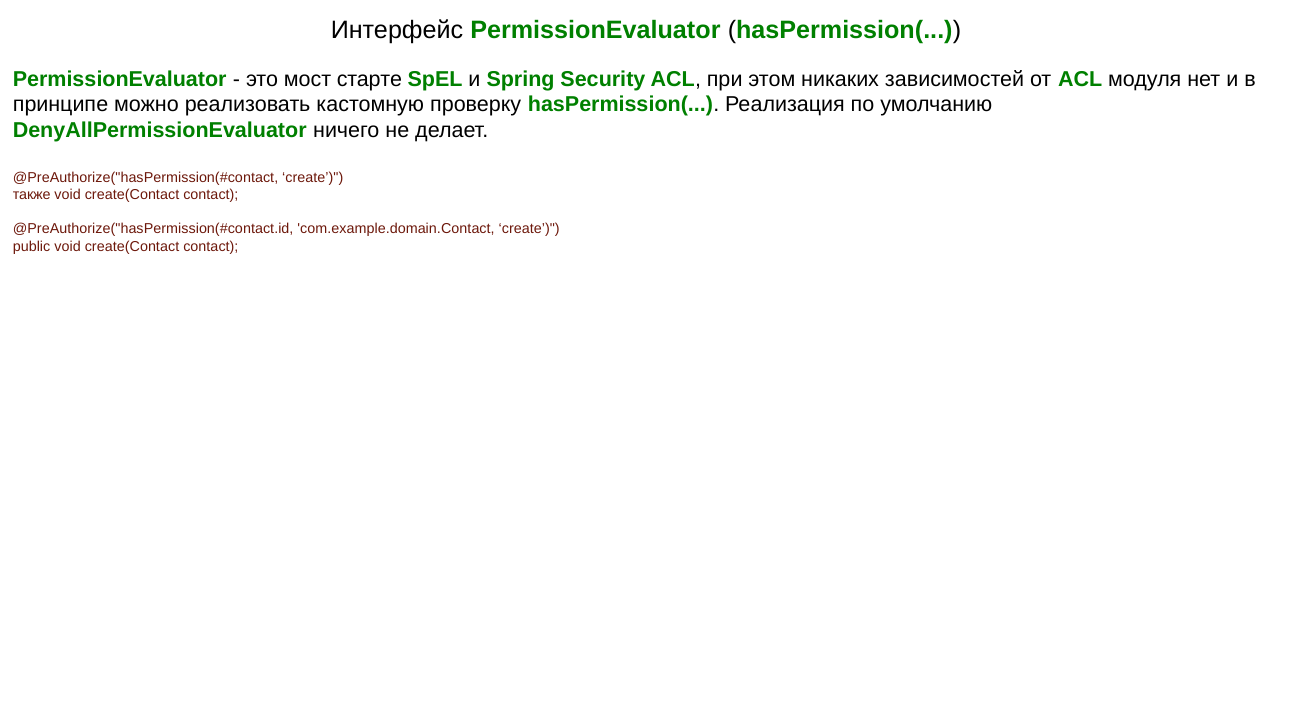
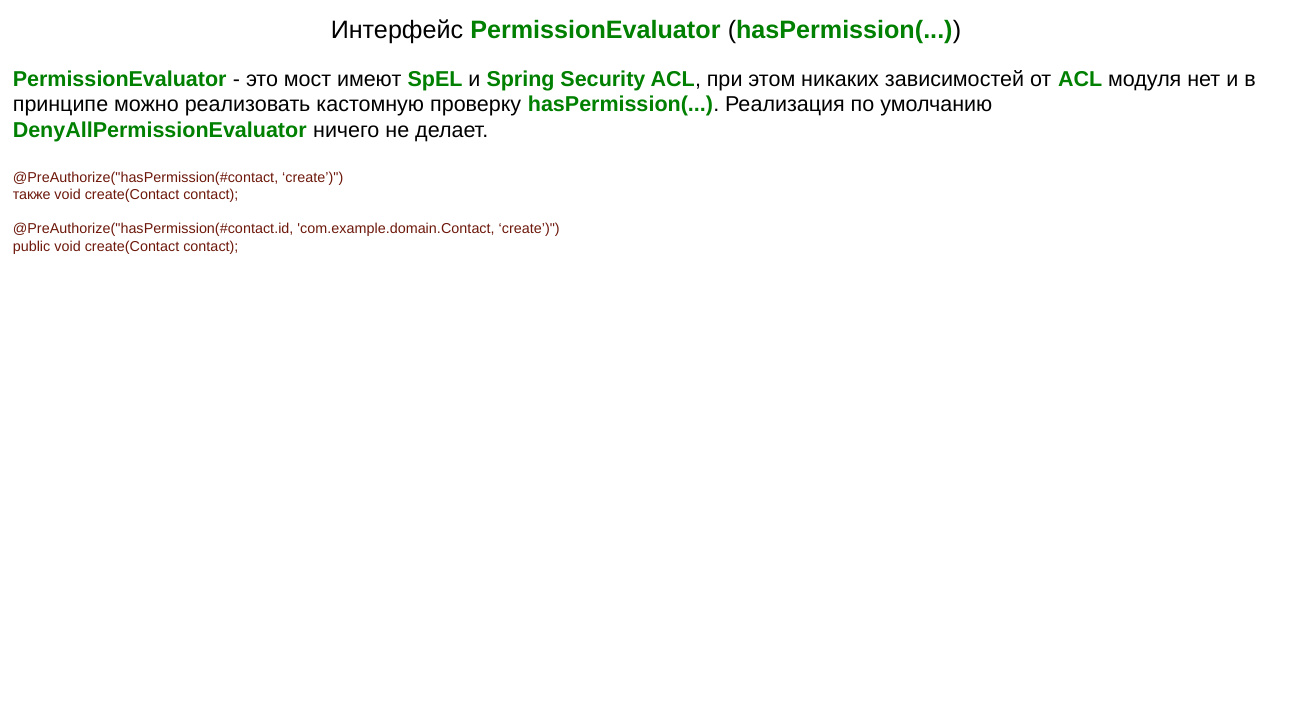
старте: старте -> имеют (369, 79)
